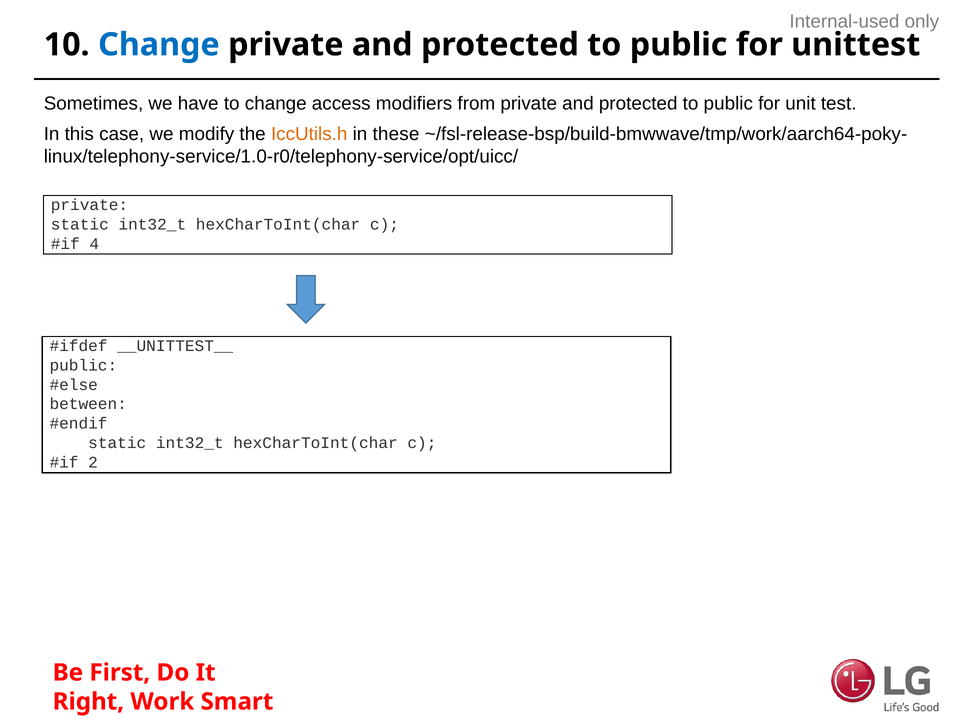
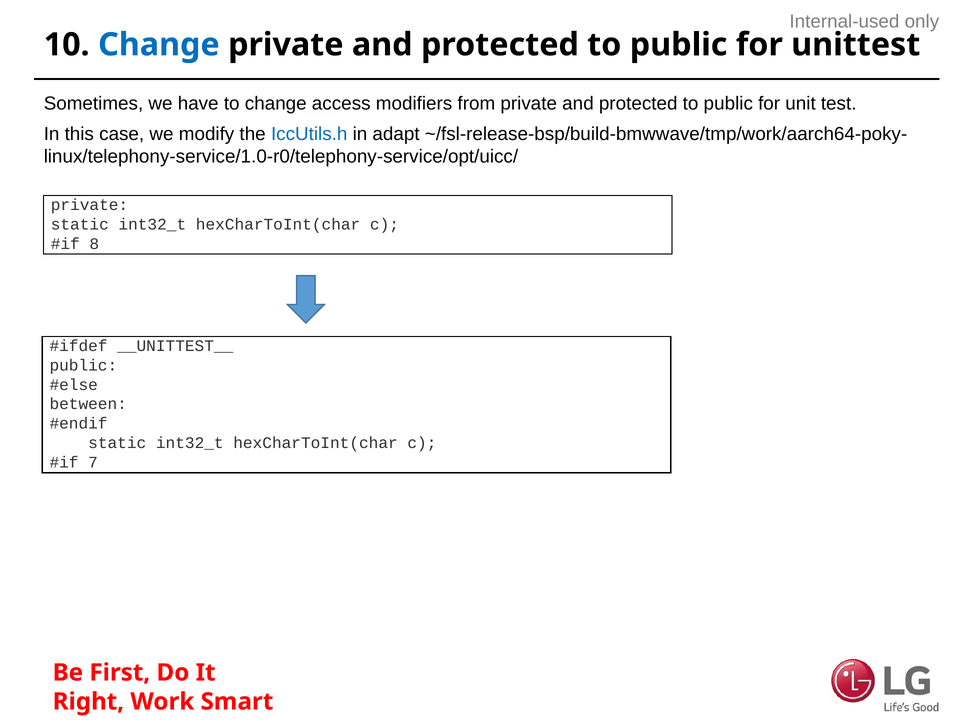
IccUtils.h colour: orange -> blue (309, 134)
these: these -> adapt (396, 134)
4: 4 -> 8 (94, 244)
2: 2 -> 7 (93, 463)
